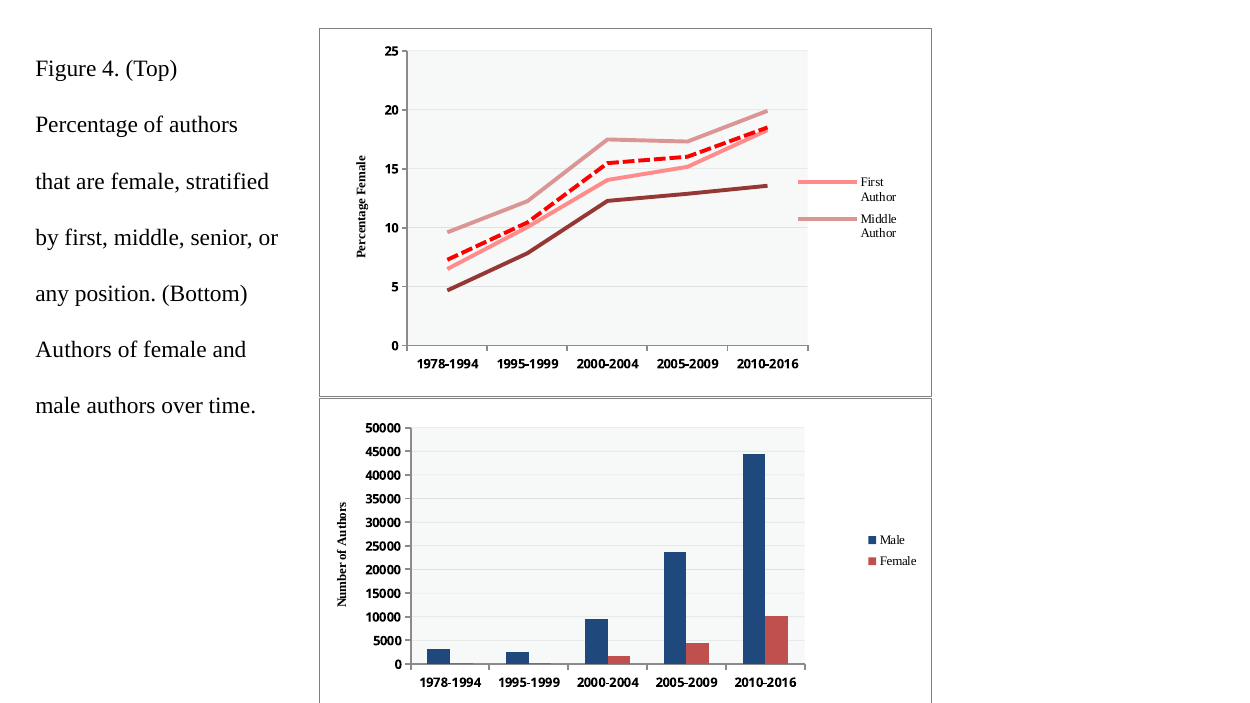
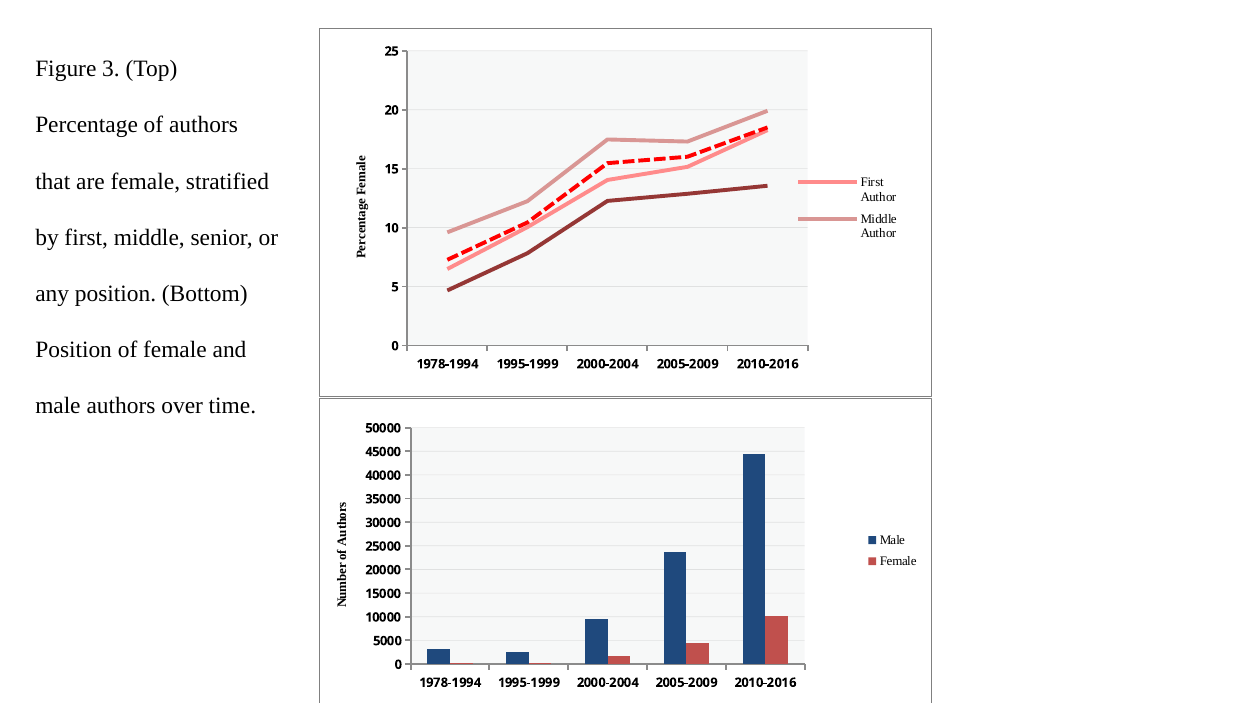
4: 4 -> 3 (111, 69)
Authors: Authors -> Position (74, 350)
